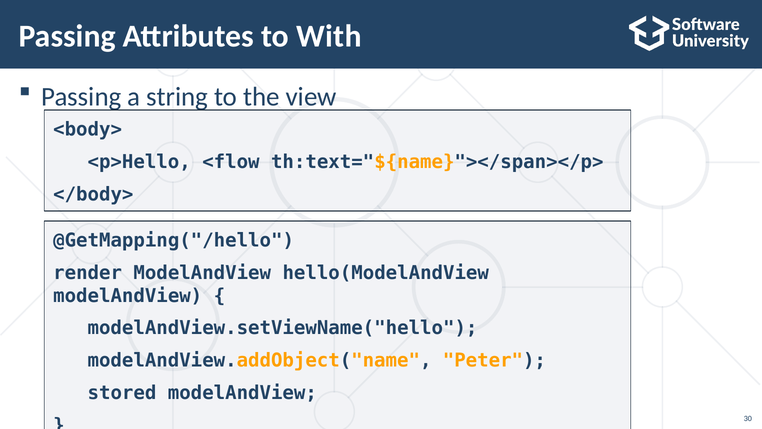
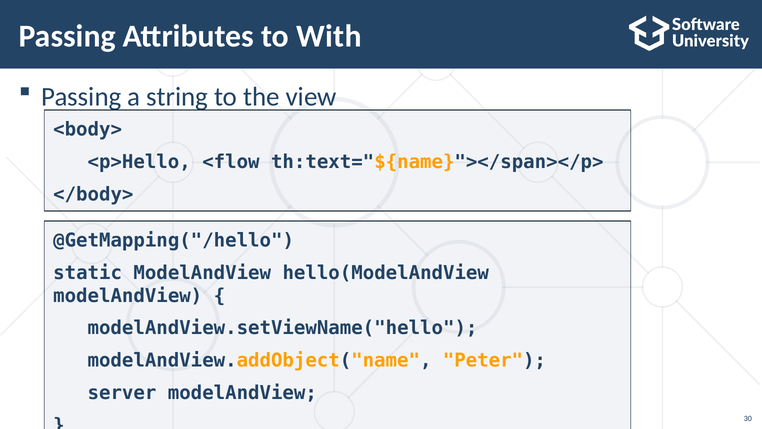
render: render -> static (88, 273)
stored: stored -> server (122, 393)
